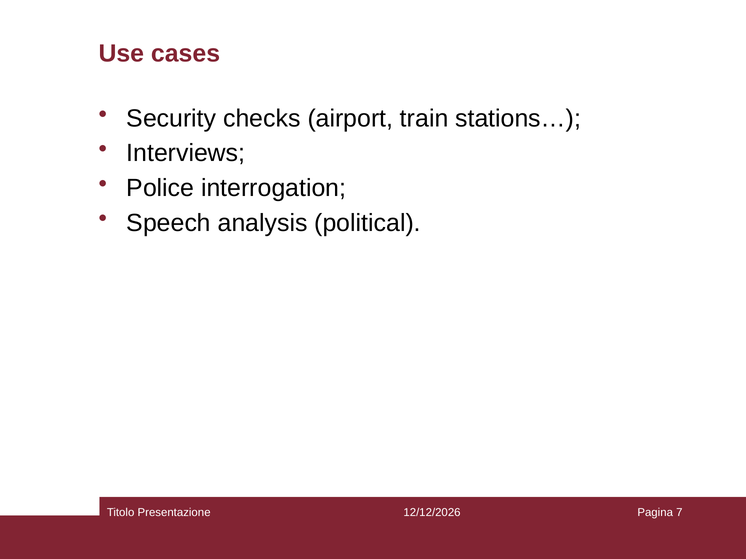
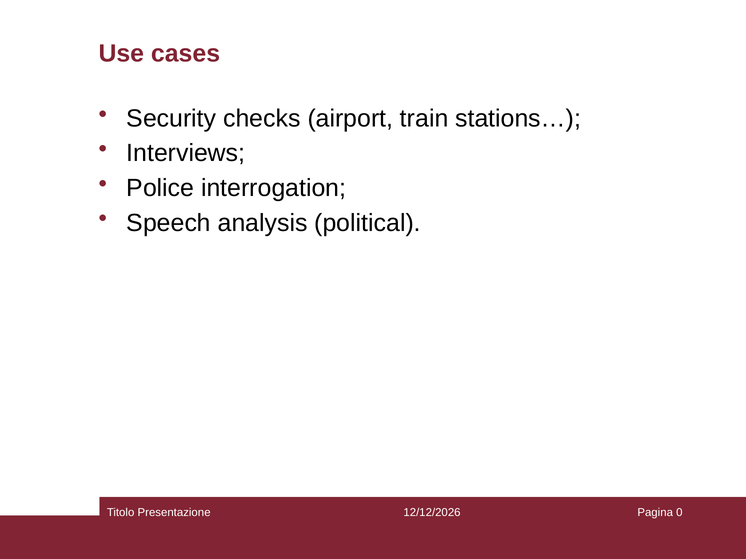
7: 7 -> 0 (679, 513)
